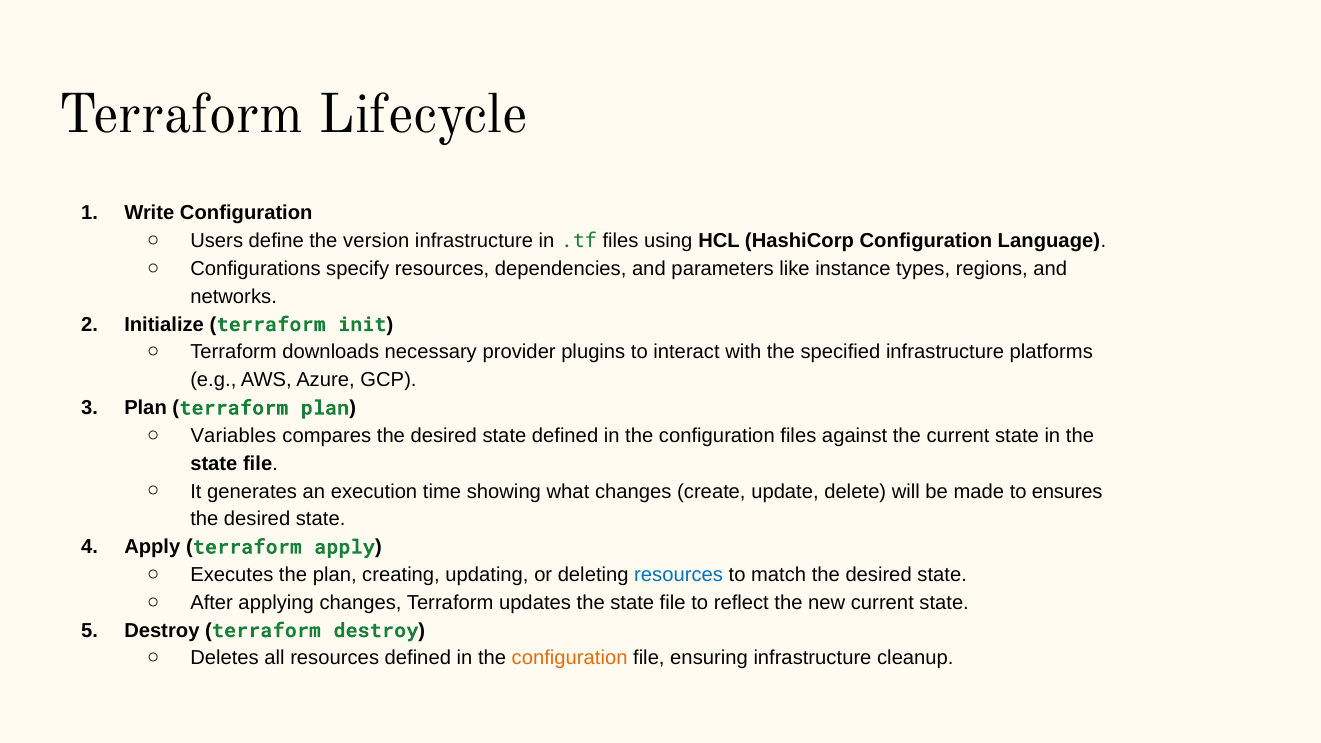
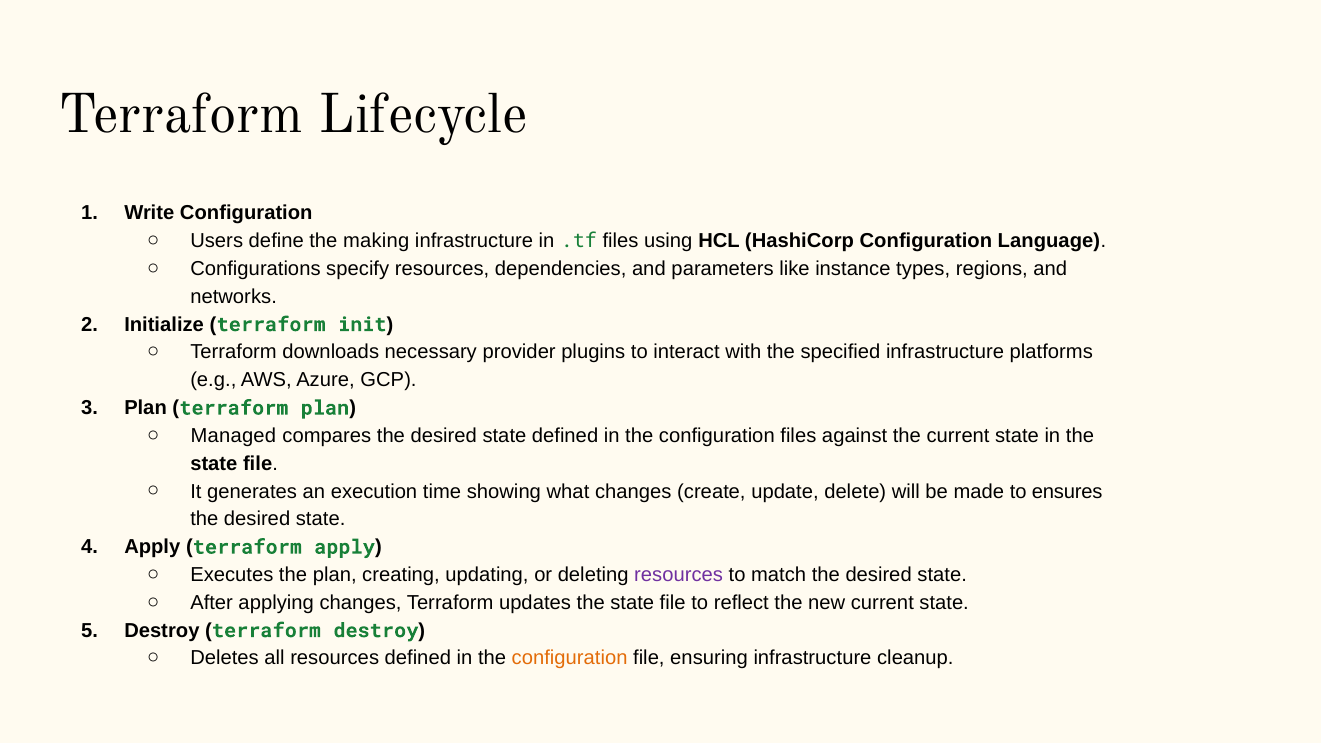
version: version -> making (376, 241)
Variables: Variables -> Managed (233, 436)
resources colour: blue -> purple (679, 575)
